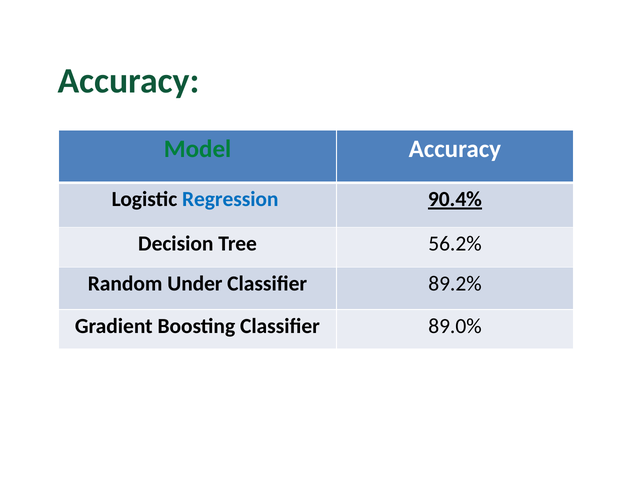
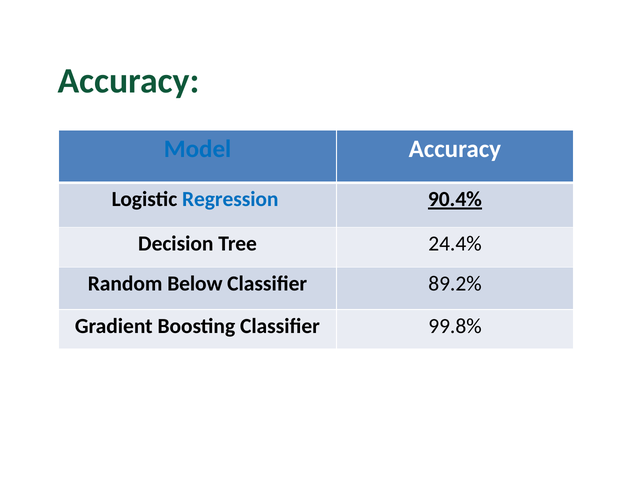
Model colour: green -> blue (198, 149)
56.2%: 56.2% -> 24.4% (455, 244)
Under: Under -> Below (195, 284)
89.0%: 89.0% -> 99.8% (455, 326)
